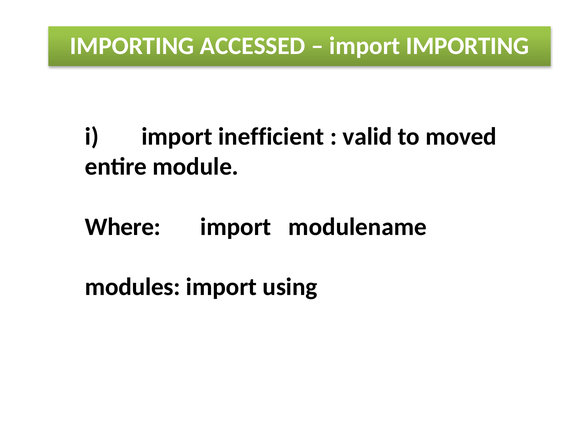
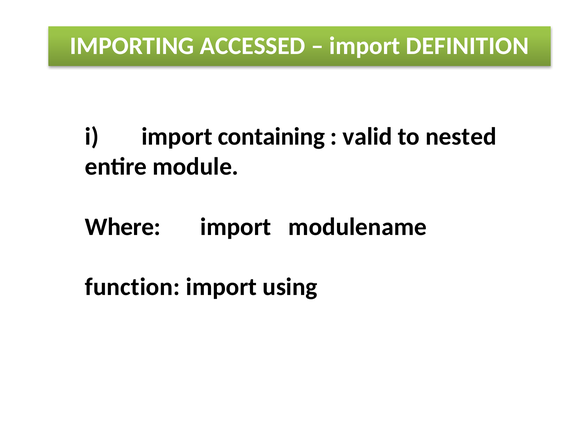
import IMPORTING: IMPORTING -> DEFINITION (467, 46)
inefficient: inefficient -> containing (271, 137)
moved: moved -> nested (461, 137)
modules: modules -> function (133, 287)
